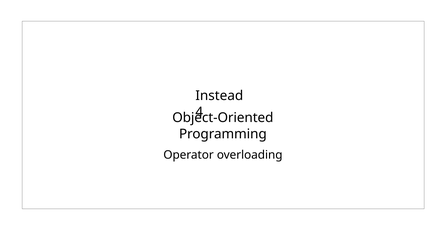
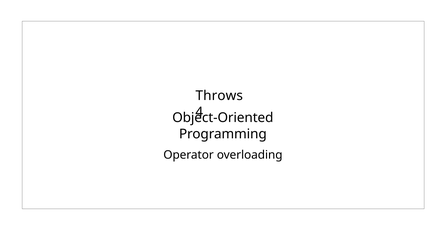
Instead: Instead -> Throws (219, 96)
